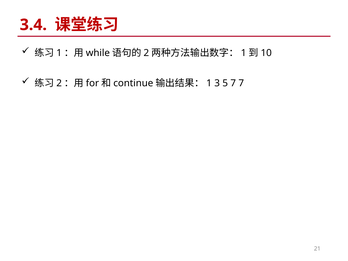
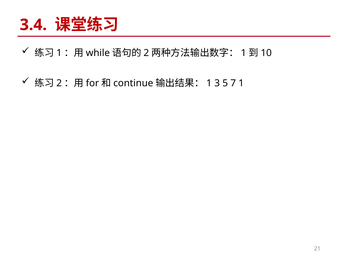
7 7: 7 -> 1 (241, 83)
